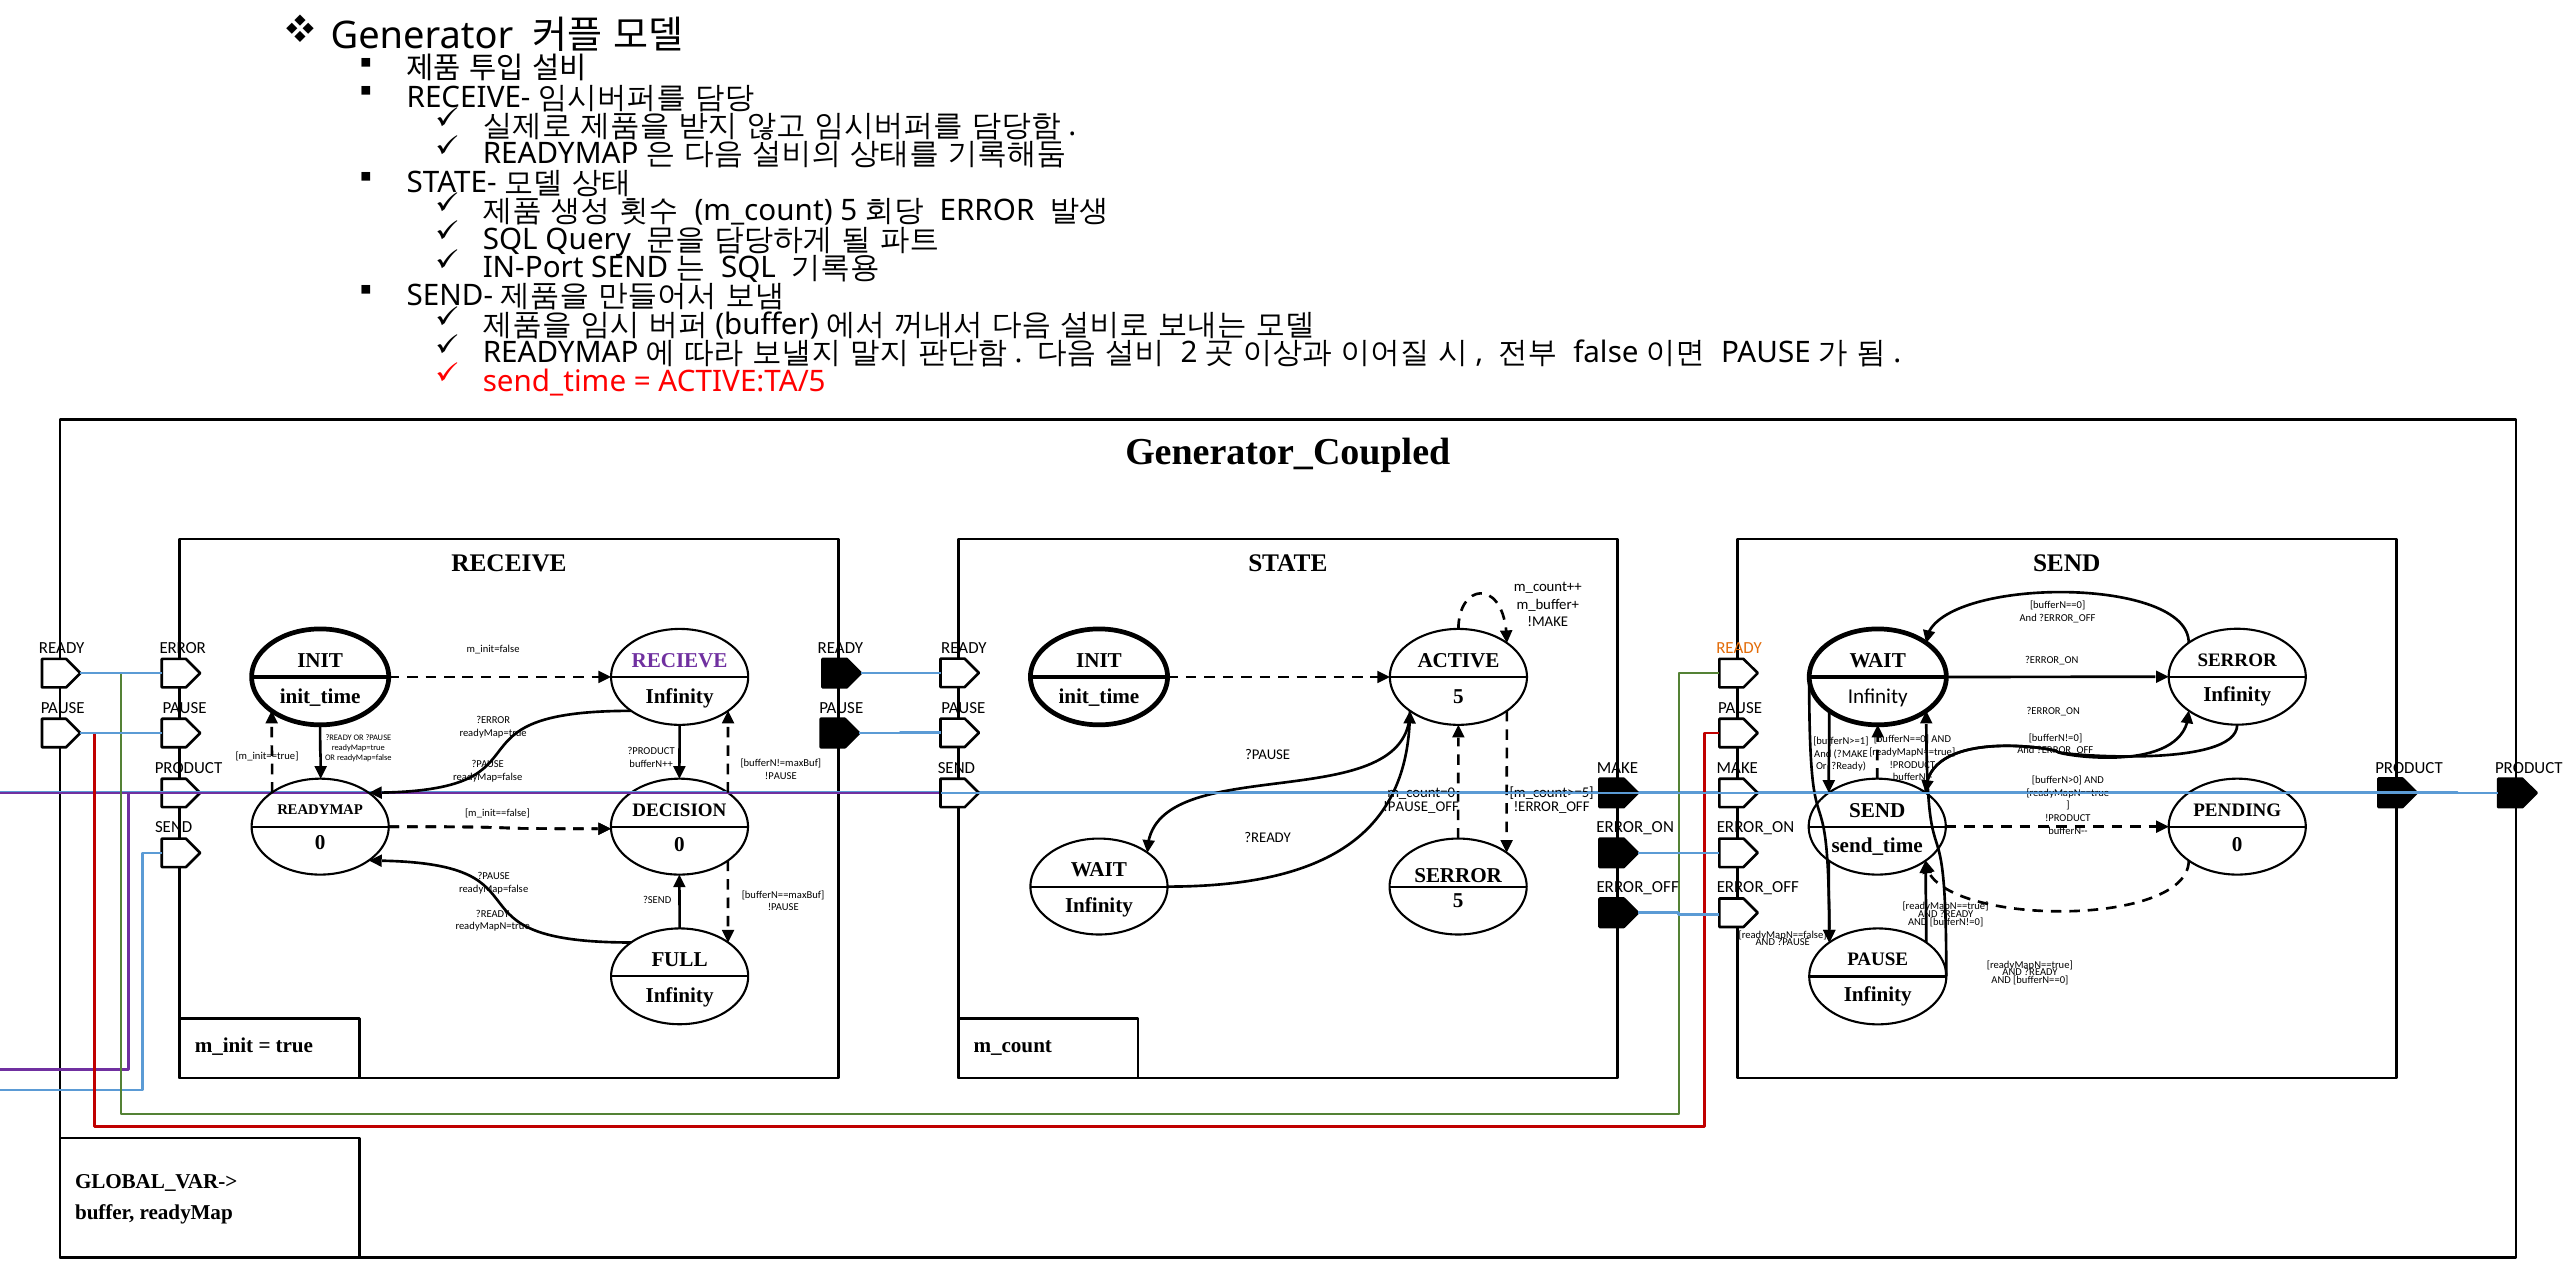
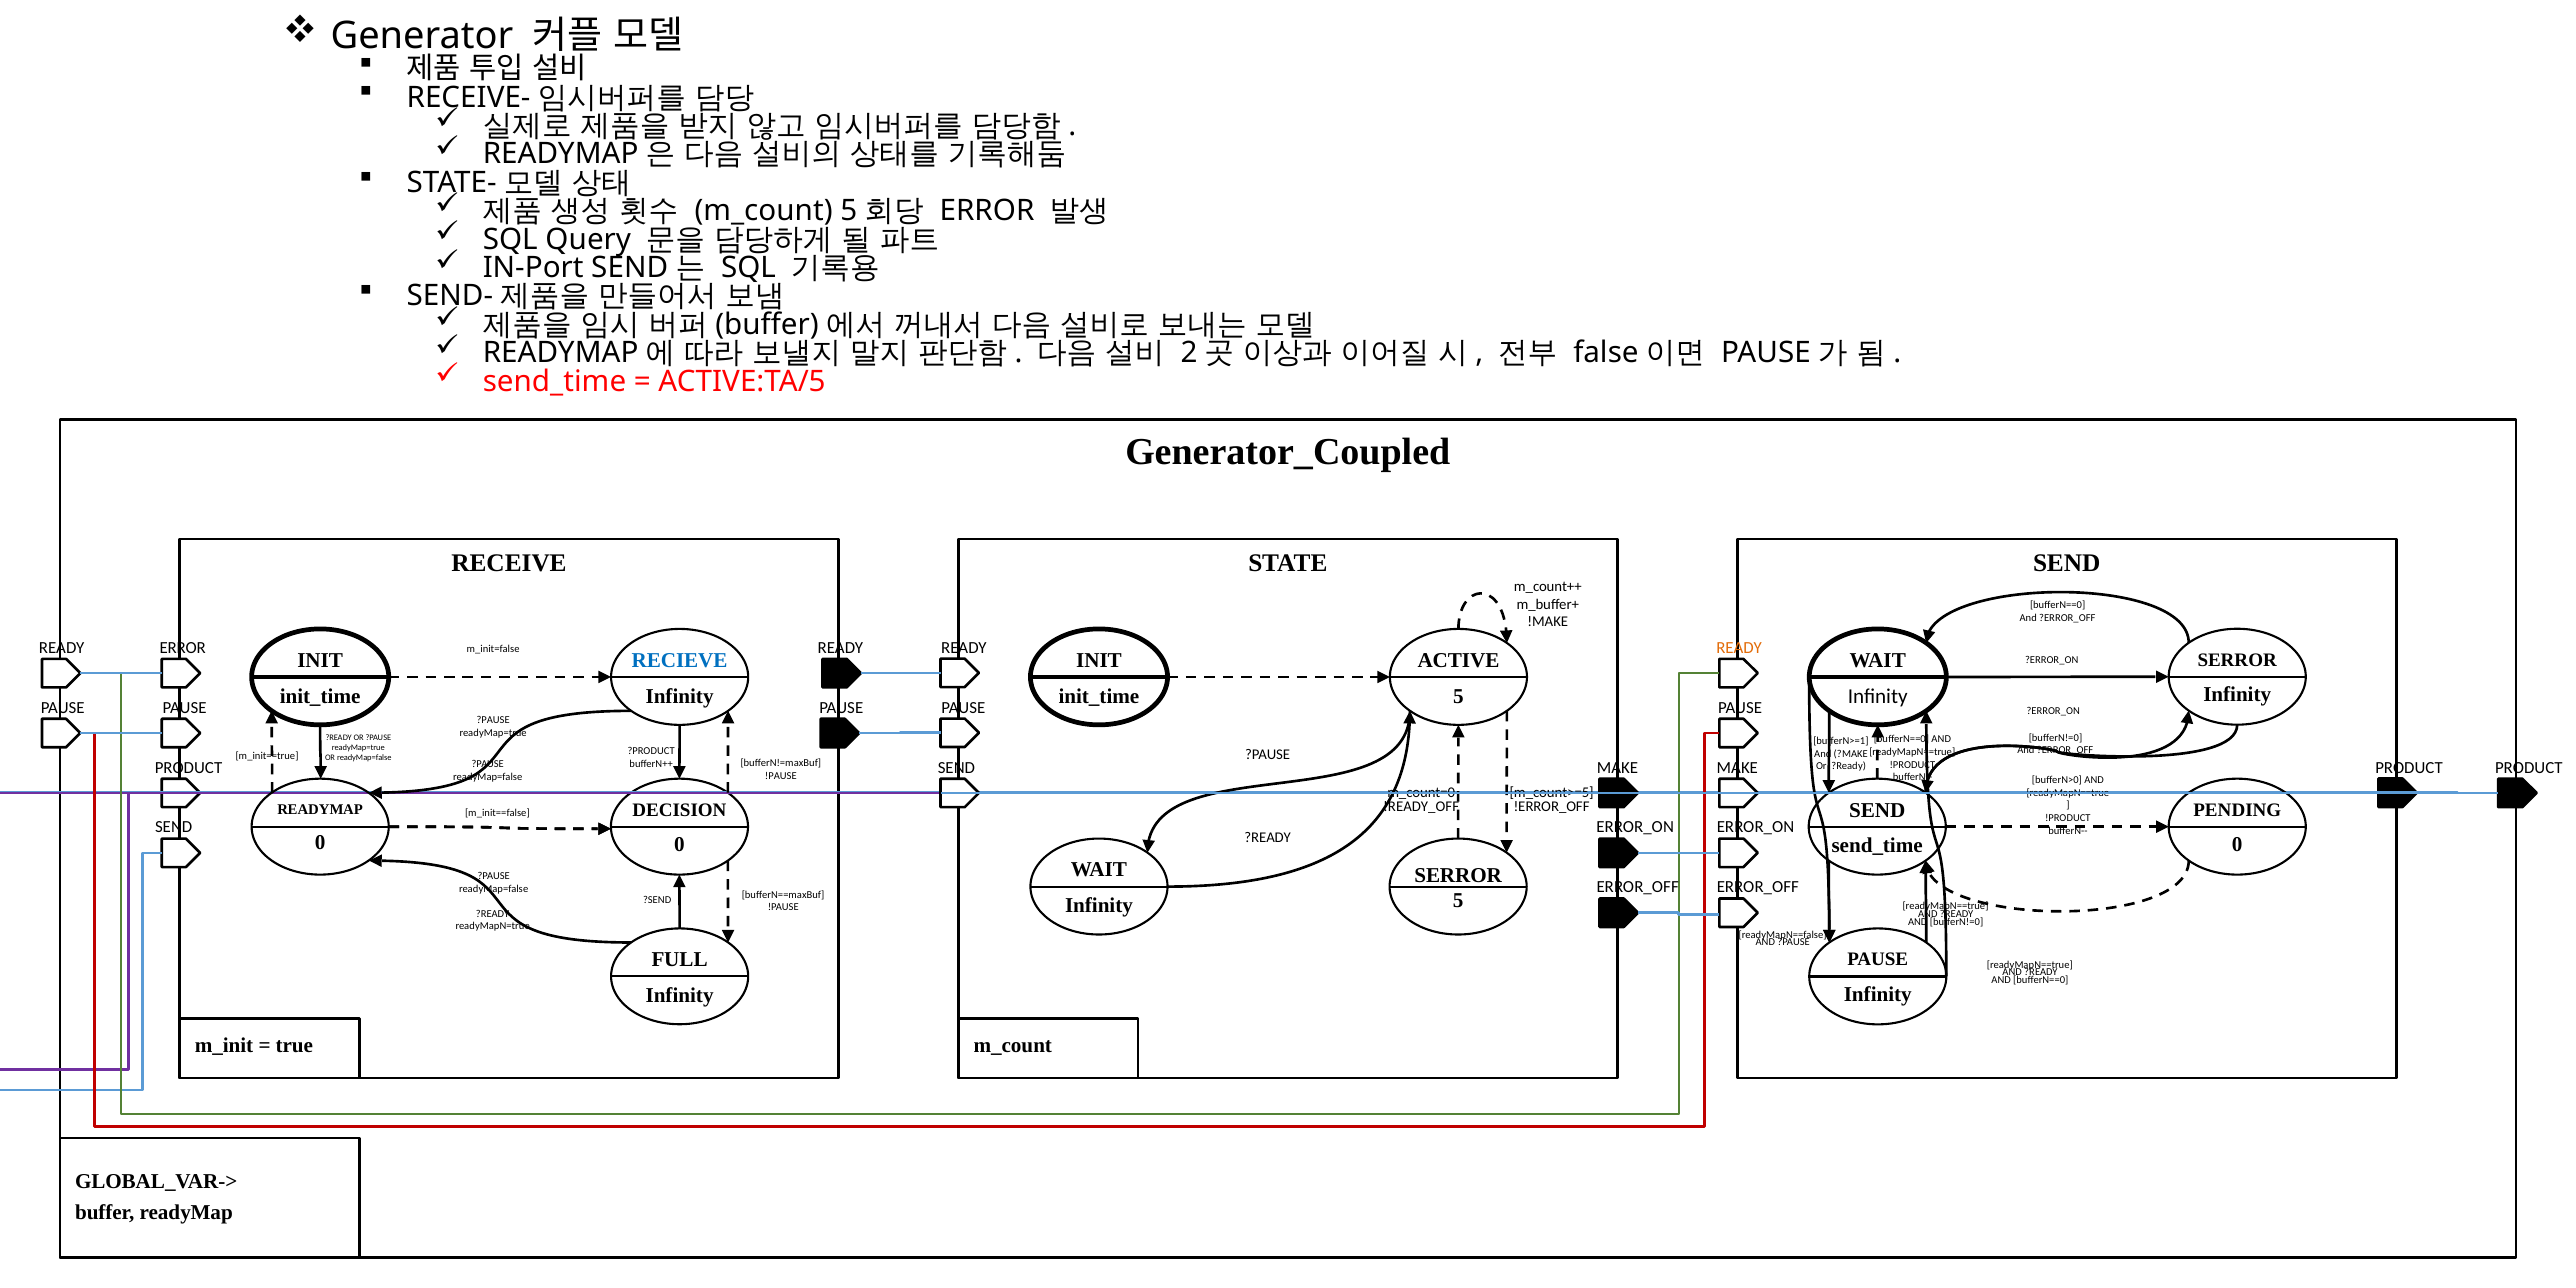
RECIEVE colour: purple -> blue (680, 660)
?ERROR: ?ERROR -> ?PAUSE (493, 721)
!PAUSE_OFF: !PAUSE_OFF -> !READY_OFF (1421, 807)
